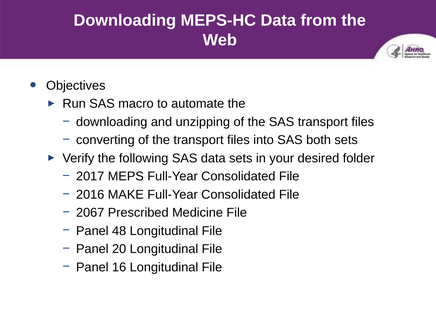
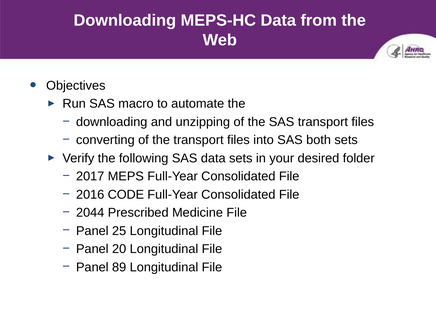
MAKE: MAKE -> CODE (126, 195)
2067: 2067 -> 2044 (90, 213)
48: 48 -> 25 (119, 231)
16: 16 -> 89 (119, 267)
